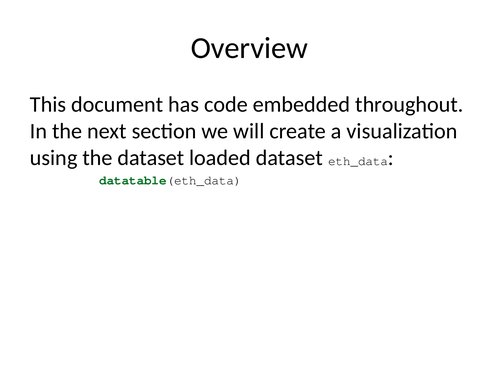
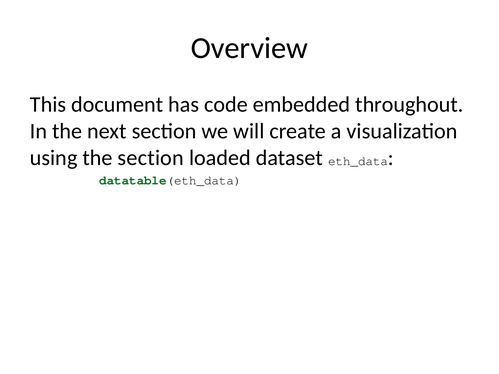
the dataset: dataset -> section (151, 158)
